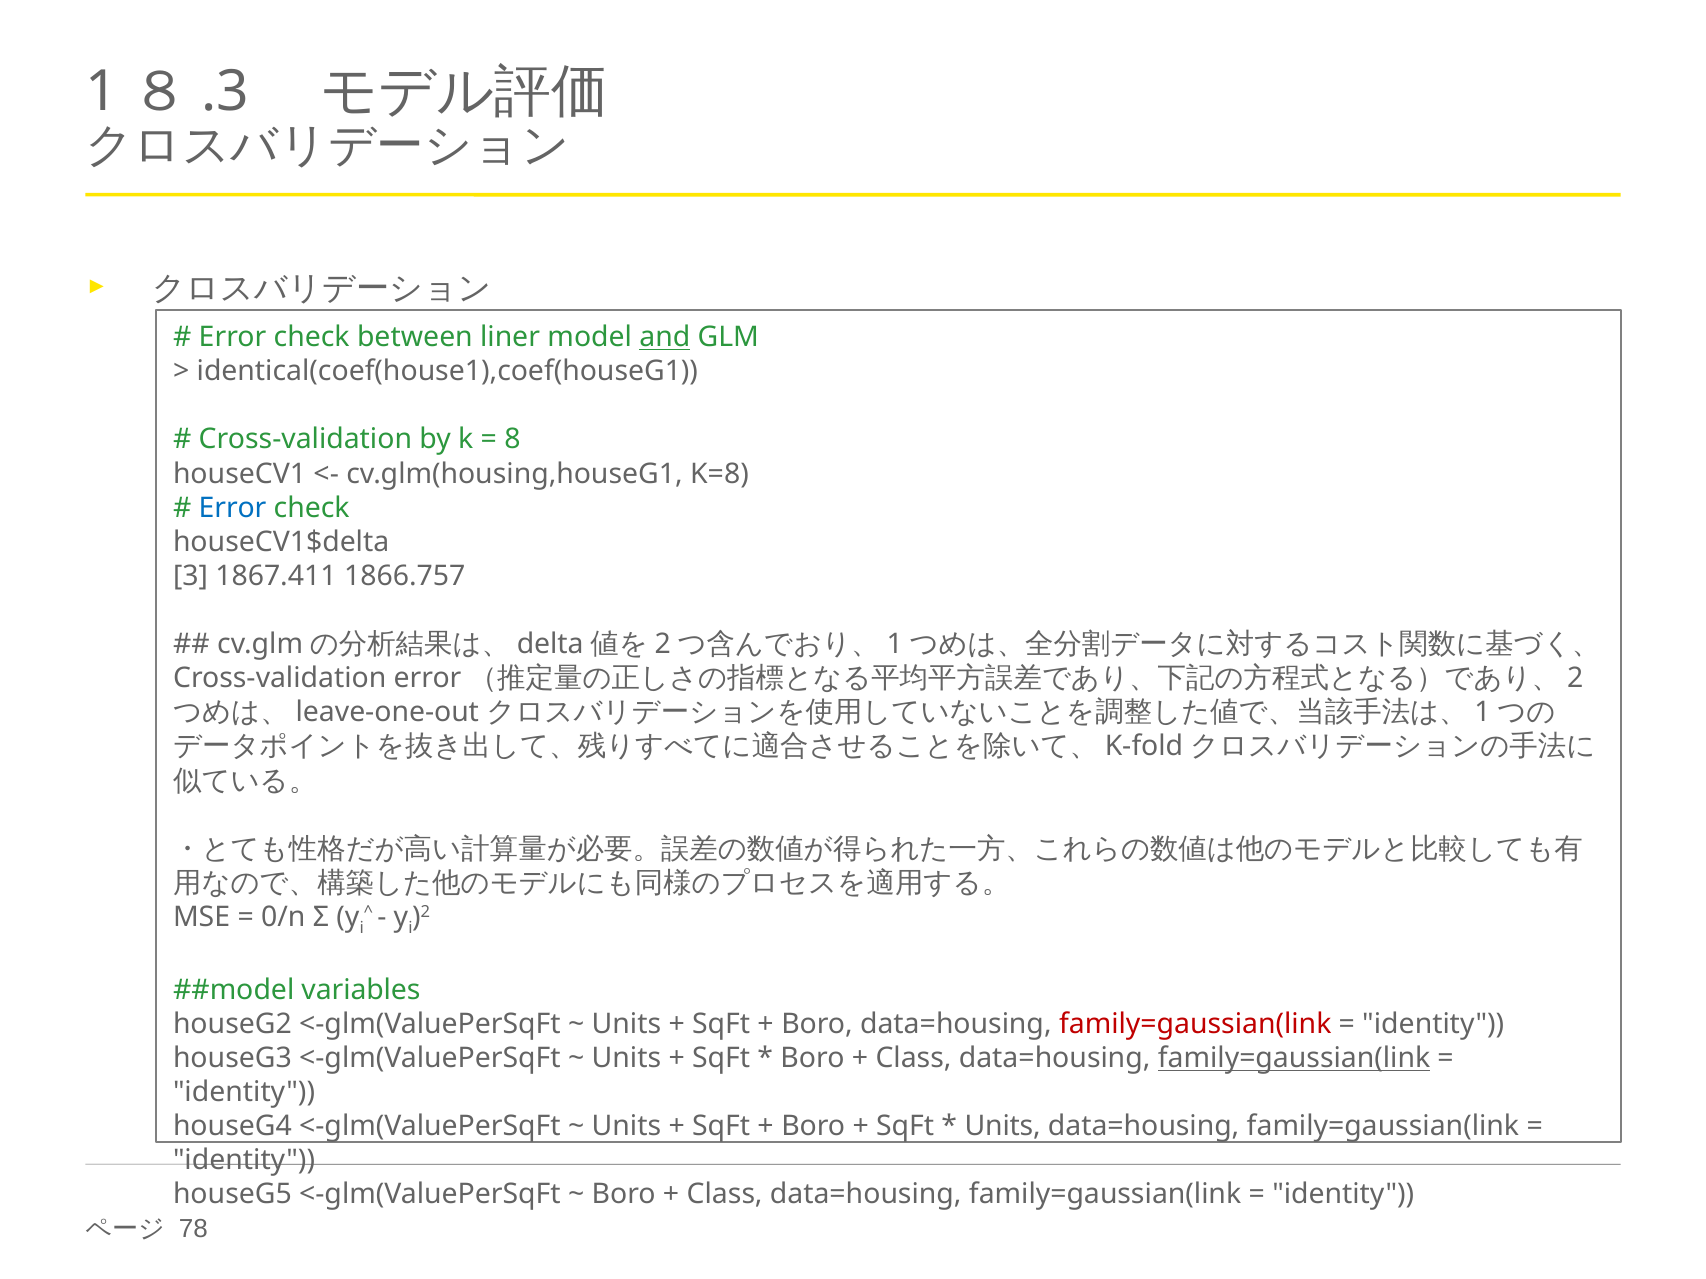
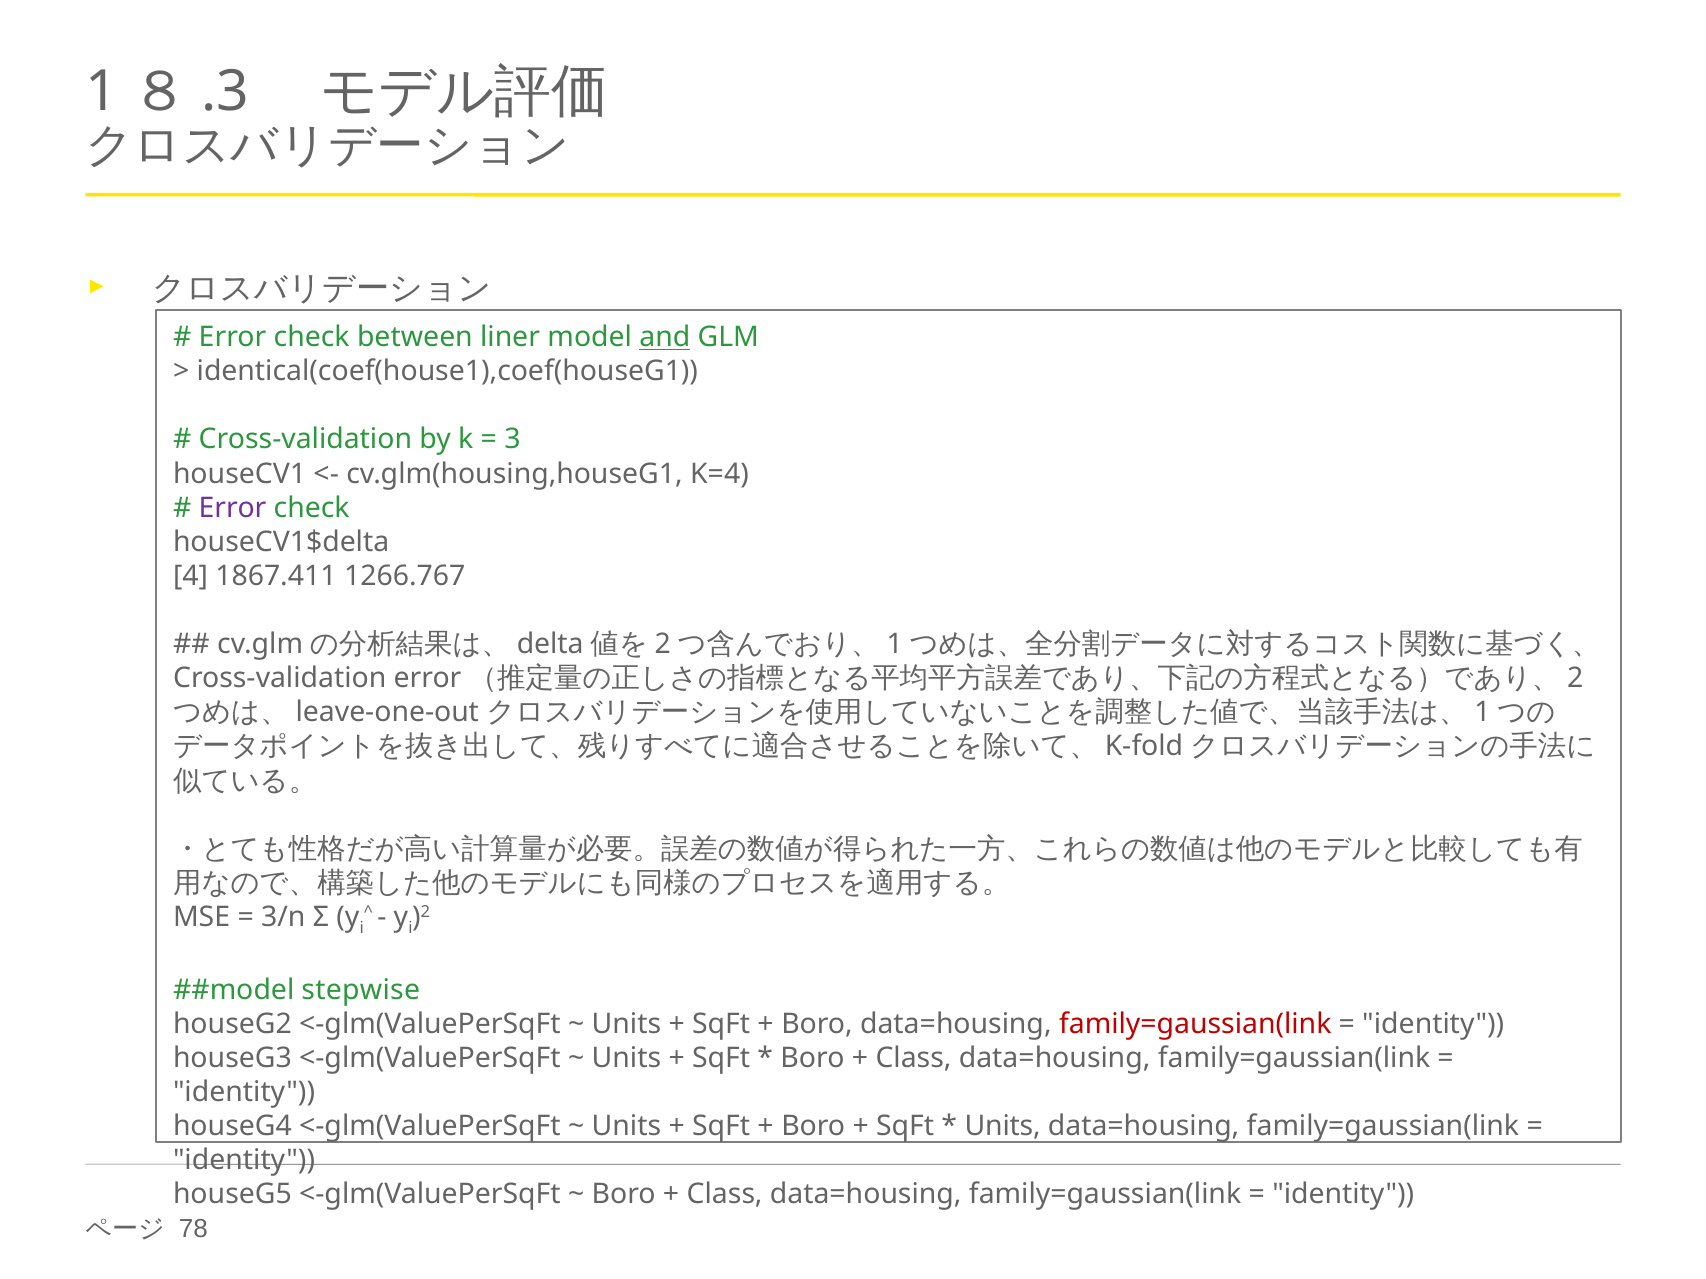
8: 8 -> 3 (513, 440)
K=8: K=8 -> K=4 (719, 474)
Error colour: blue -> purple (233, 508)
3: 3 -> 4 (191, 576)
1866.757: 1866.757 -> 1266.767 (405, 576)
0/n: 0/n -> 3/n (283, 917)
variables: variables -> stepwise (361, 990)
family=gaussian(link underline: present -> none (1294, 1059)
